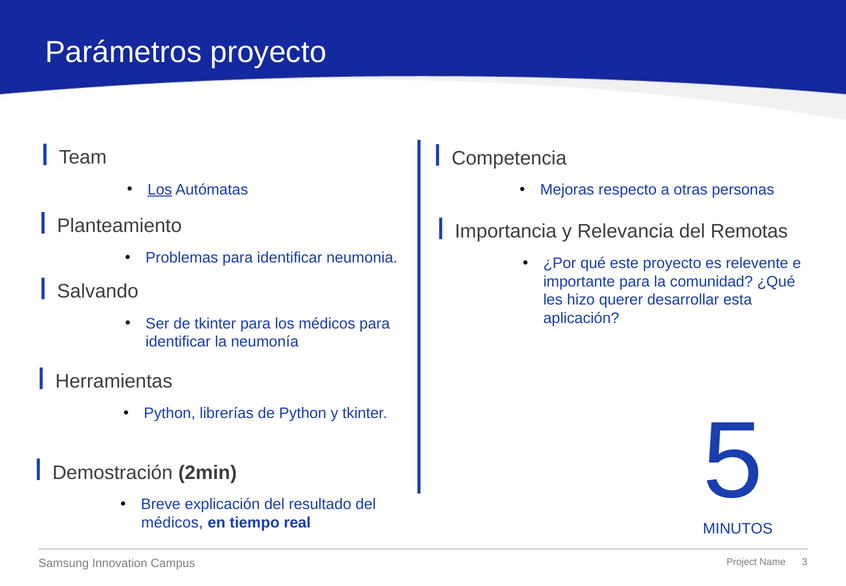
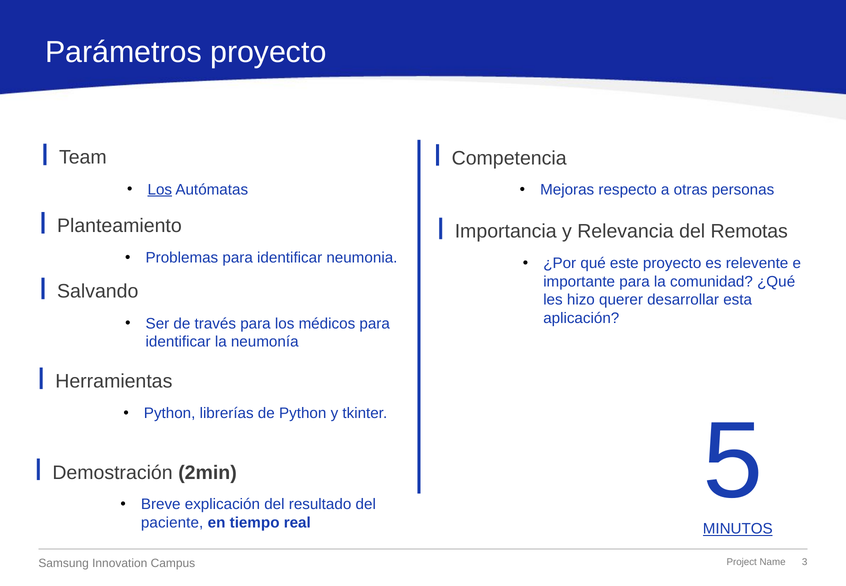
de tkinter: tkinter -> través (215, 323)
médicos: médicos -> paciente (172, 522)
MINUTOS underline: none -> present (738, 529)
